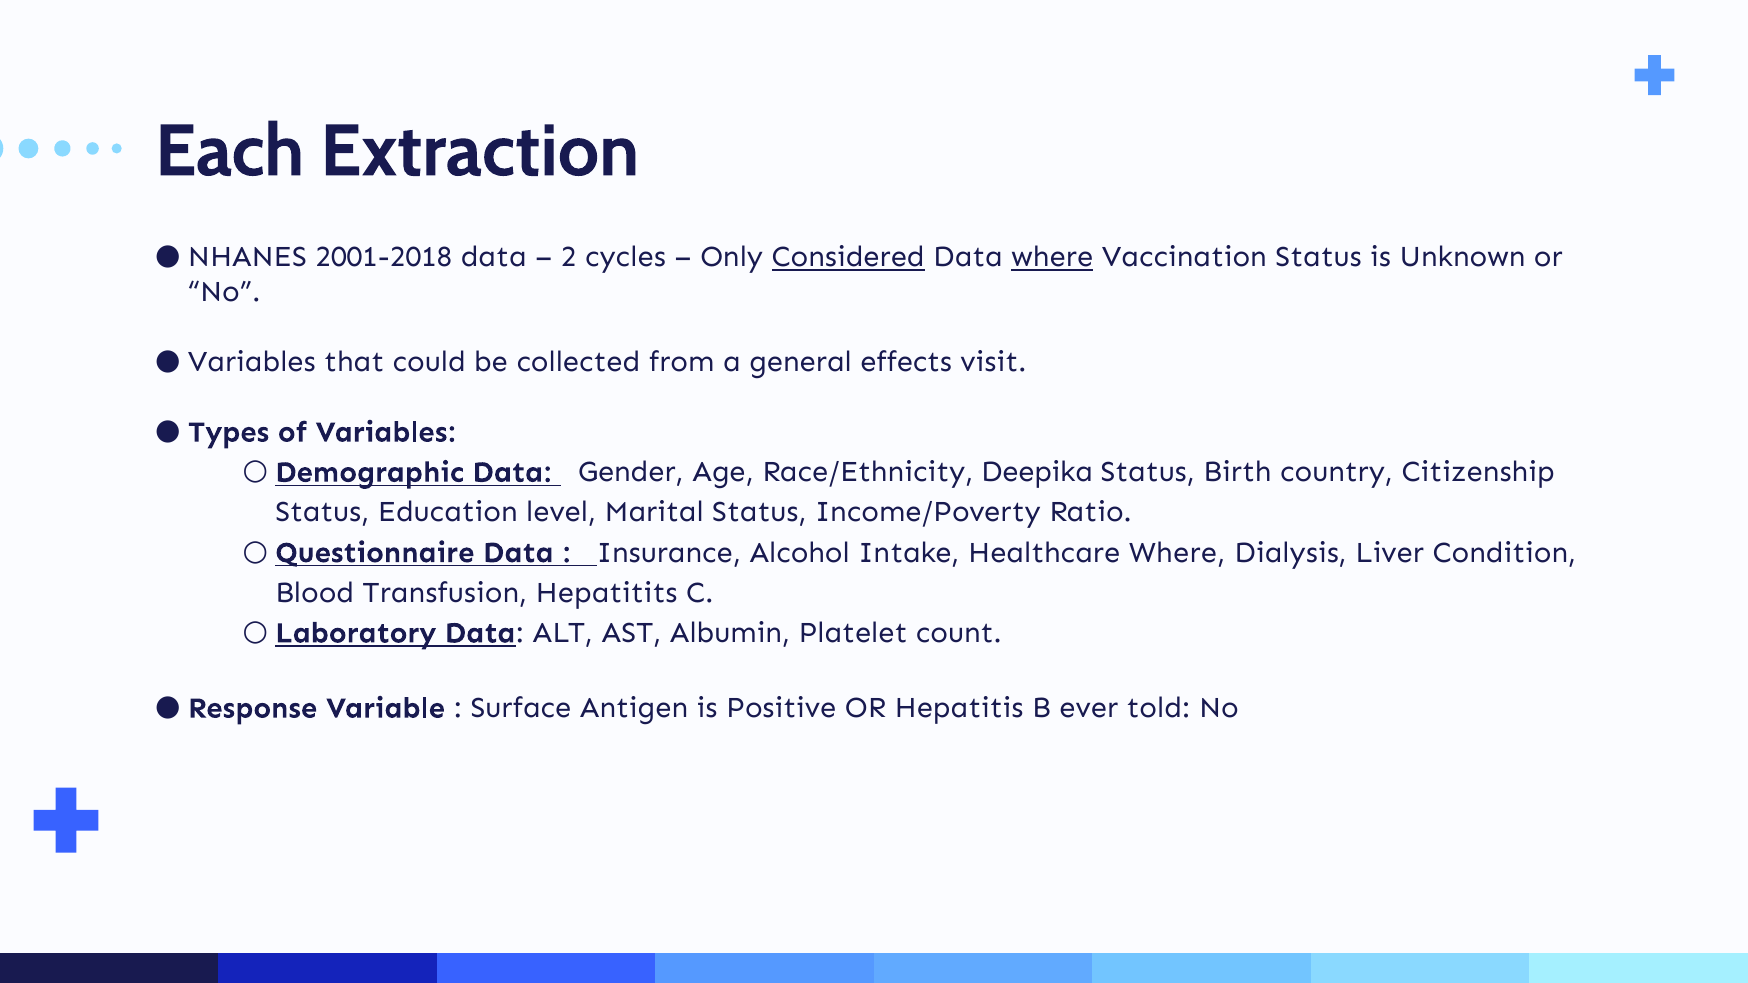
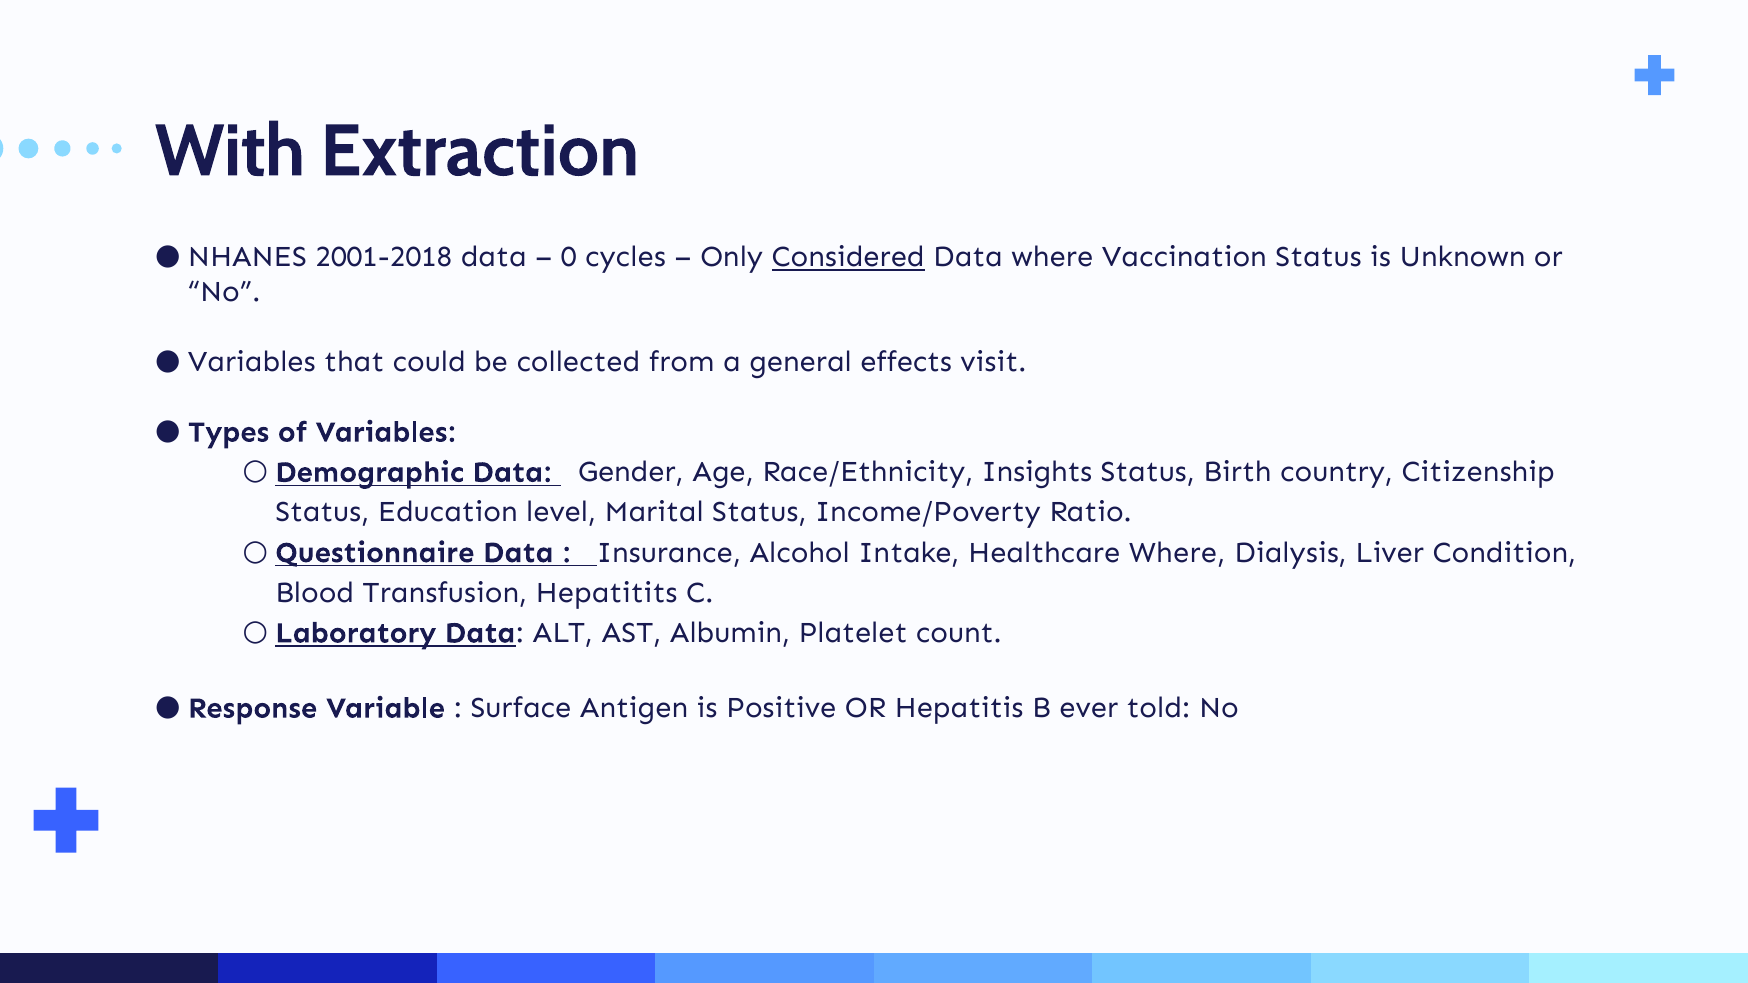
Each: Each -> With (230, 151)
2: 2 -> 0 (569, 257)
where underline: present -> none (1052, 257)
Deepika: Deepika -> Insights (1037, 472)
